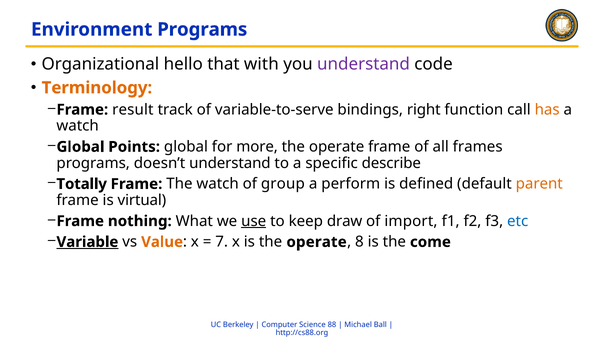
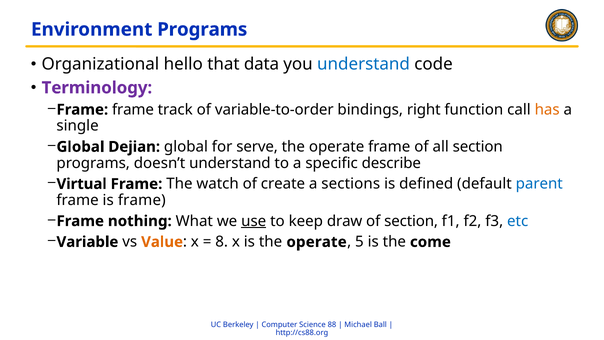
with: with -> data (262, 64)
understand colour: purple -> blue (364, 64)
Terminology colour: orange -> purple (97, 88)
Frame result: result -> frame (133, 110)
variable-to-serve: variable-to-serve -> variable-to-order (274, 110)
watch: watch -> single (78, 126)
Points: Points -> Dejian (134, 147)
more: more -> serve (257, 147)
all frames: frames -> section (478, 147)
Totally: Totally -> Virtual (82, 184)
group: group -> create (283, 184)
perform: perform -> sections (351, 184)
parent colour: orange -> blue (539, 184)
is virtual: virtual -> frame (142, 200)
of import: import -> section (411, 221)
Variable underline: present -> none (87, 242)
7: 7 -> 8 (222, 242)
8: 8 -> 5 (359, 242)
